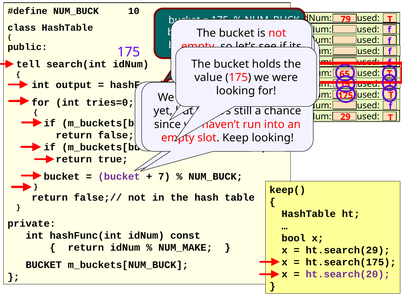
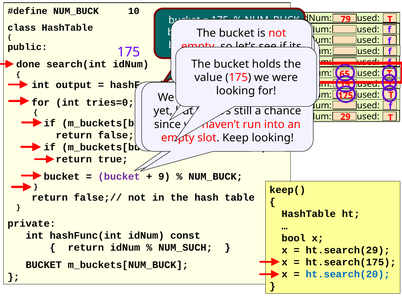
tell: tell -> done (28, 64)
7: 7 -> 9 (164, 177)
NUM_MAKE: NUM_MAKE -> NUM_SUCH (185, 248)
ht.search(20 colour: purple -> blue (348, 275)
